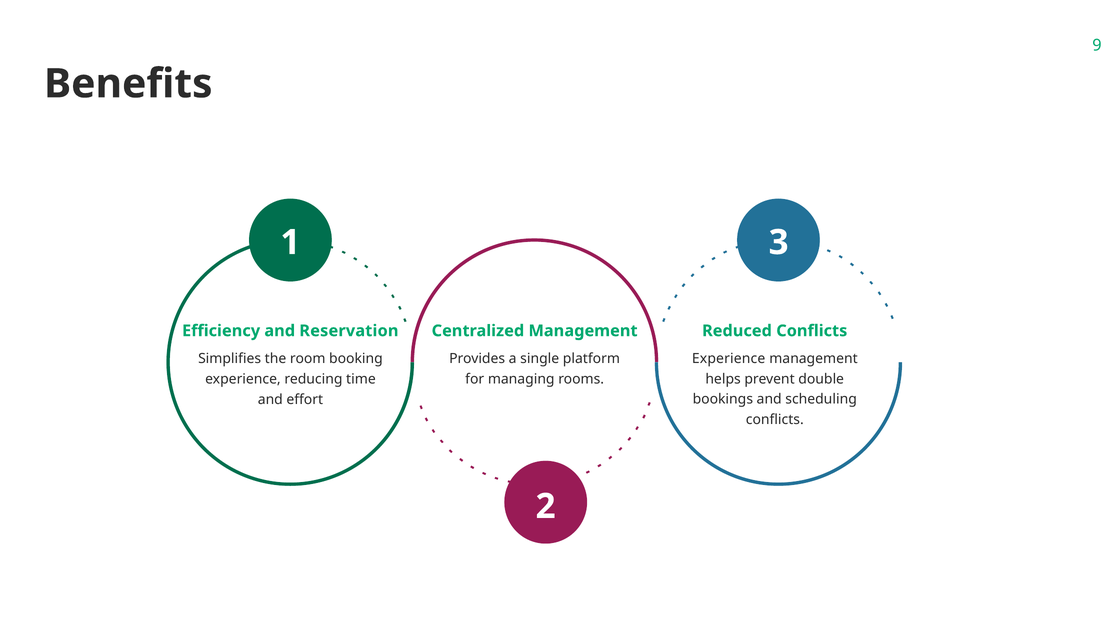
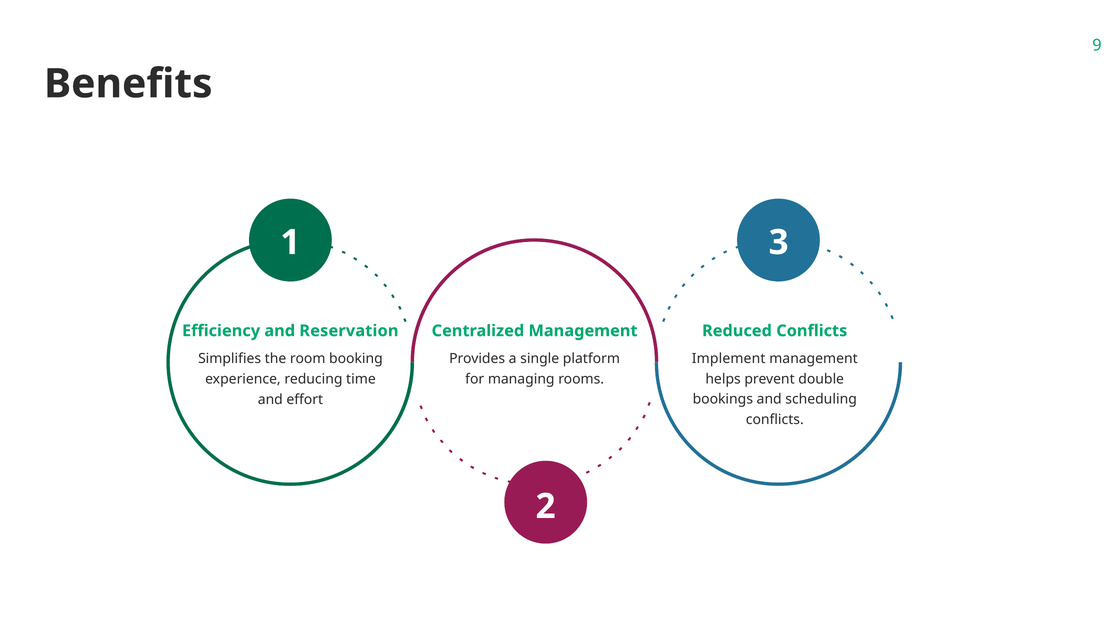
Experience: Experience -> Implement (729, 358)
